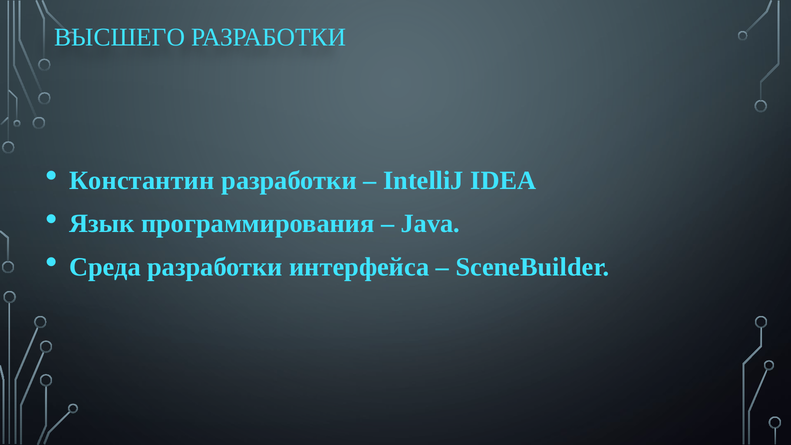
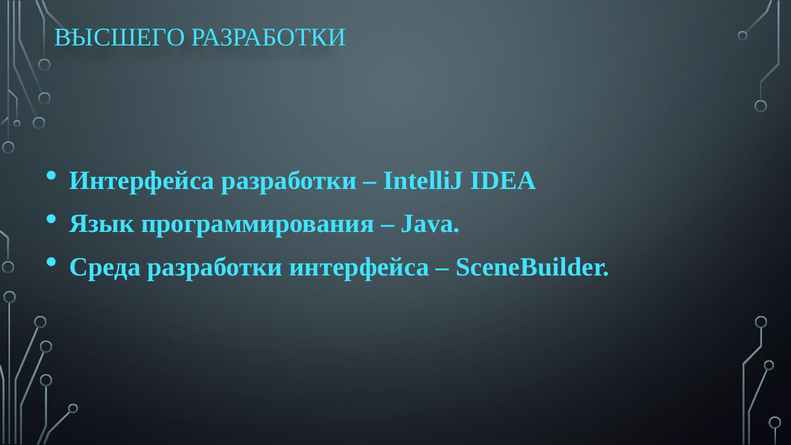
Константин: Константин -> Интерфейса (142, 180)
